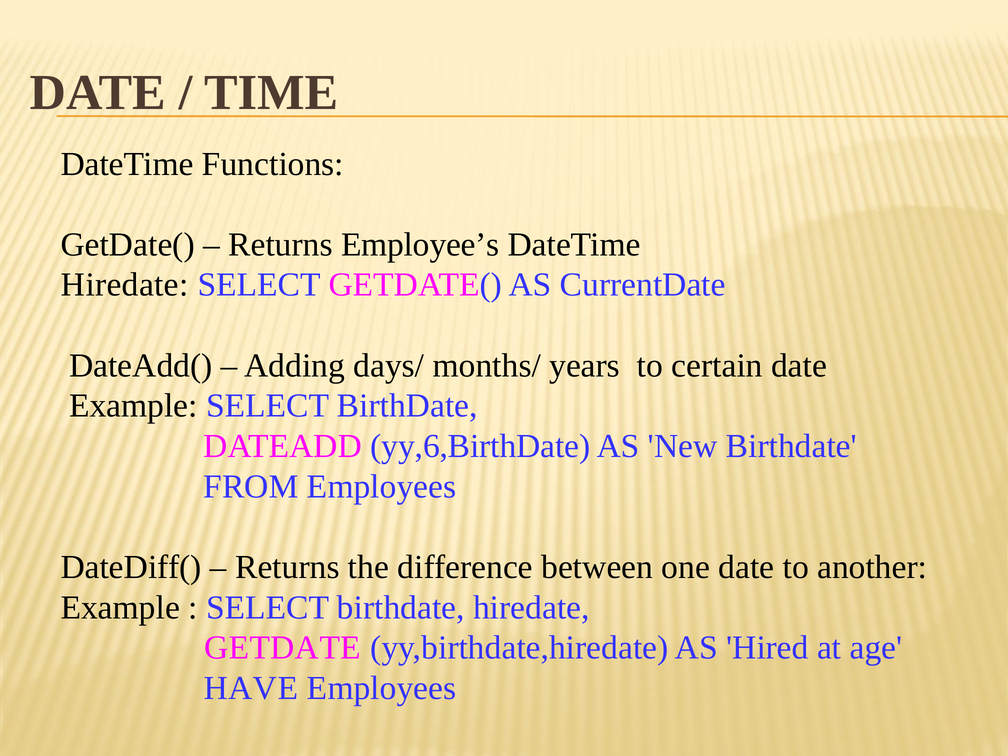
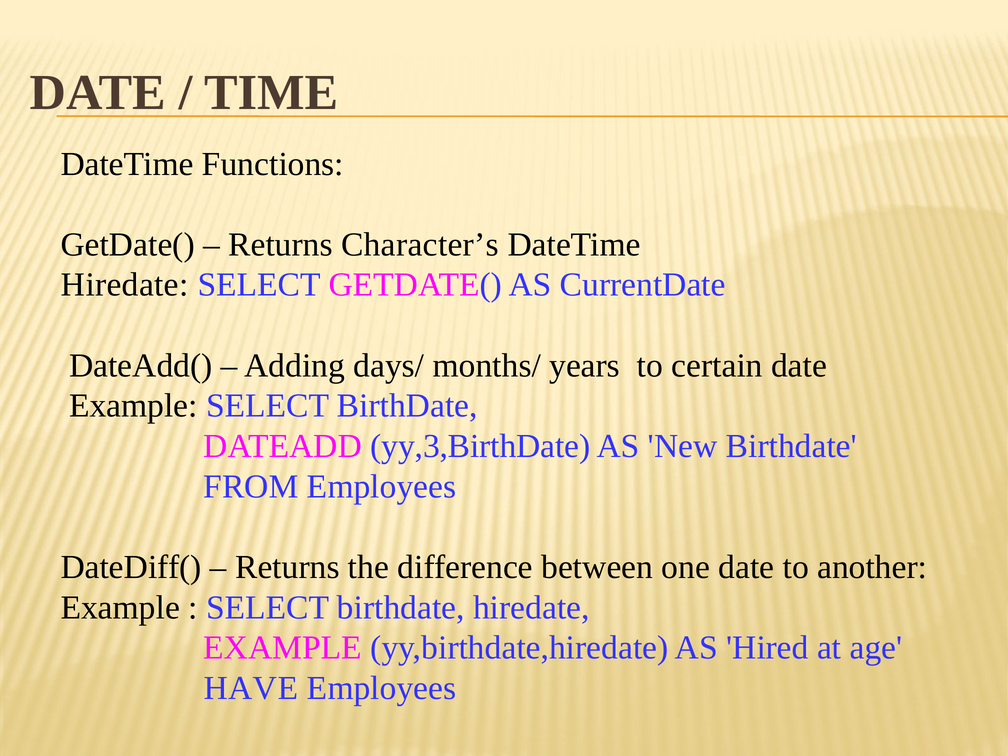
Employee’s: Employee’s -> Character’s (420, 245)
yy,6,BirthDate: yy,6,BirthDate -> yy,3,BirthDate (480, 446)
GETDATE: GETDATE -> EXAMPLE (283, 648)
